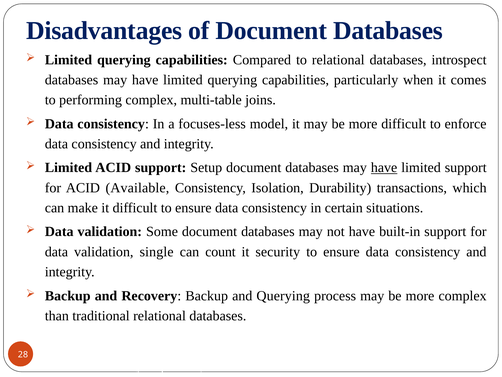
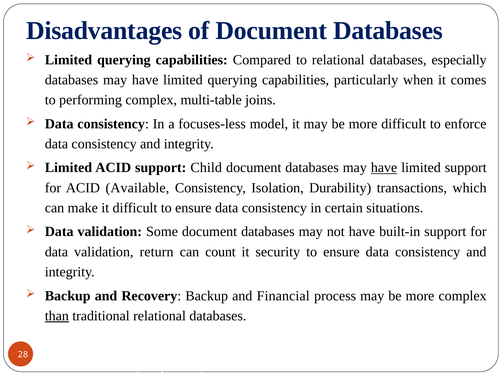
introspect: introspect -> especially (459, 60)
Setup: Setup -> Child (206, 167)
single: single -> return (157, 251)
and Querying: Querying -> Financial (283, 295)
than underline: none -> present (57, 315)
